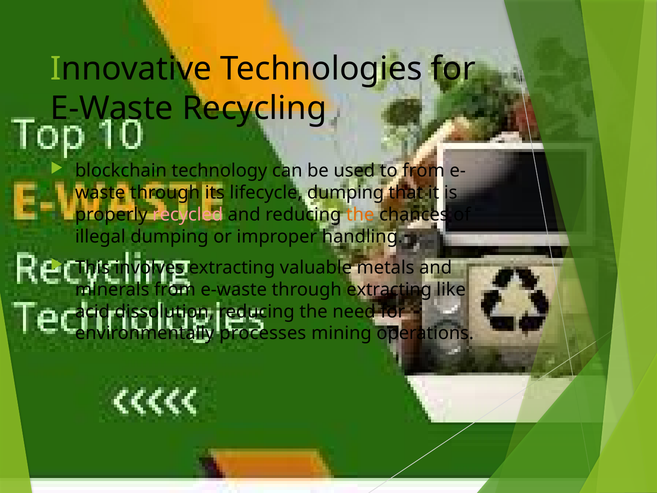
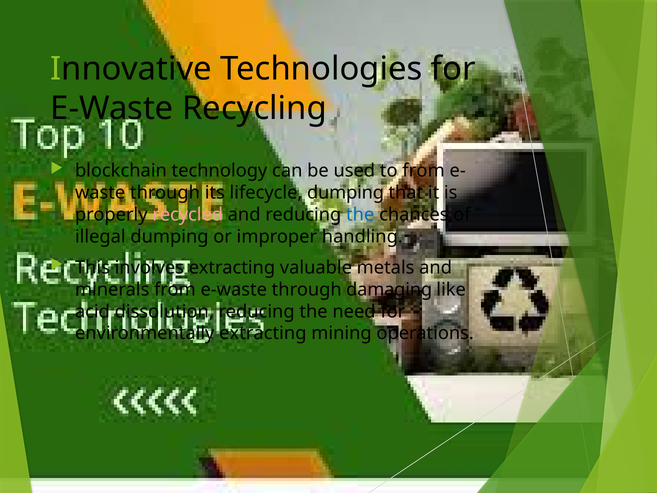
the colour: orange -> blue (360, 215)
through extracting: extracting -> damaging (389, 289)
environmentally processes: processes -> extracting (263, 333)
